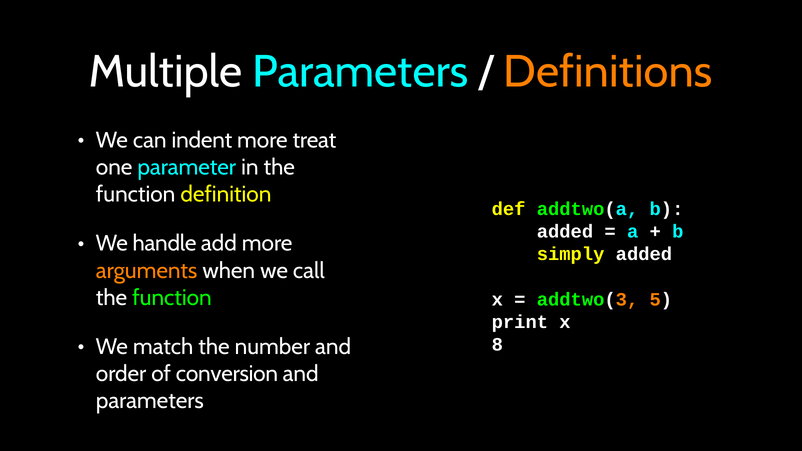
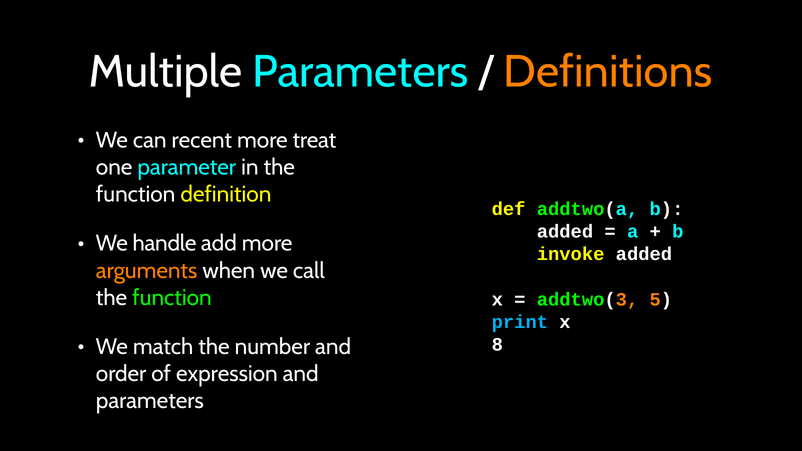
indent: indent -> recent (202, 140)
simply: simply -> invoke (571, 254)
print colour: white -> light blue (520, 322)
conversion: conversion -> expression (227, 374)
